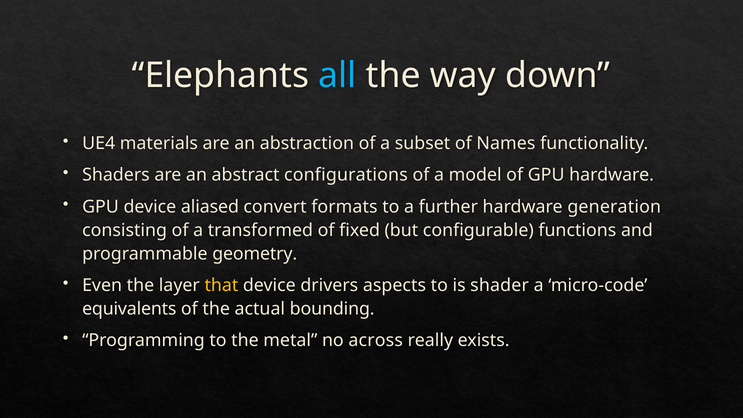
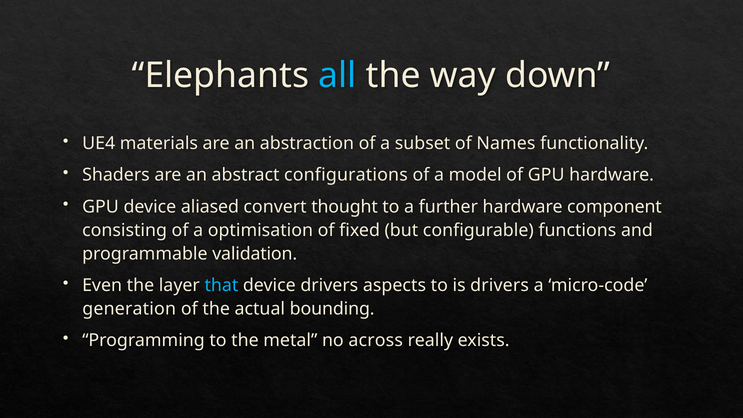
formats: formats -> thought (345, 207)
generation: generation -> component (614, 207)
transformed: transformed -> optimisation (260, 230)
geometry: geometry -> validation (255, 254)
that colour: yellow -> light blue (221, 285)
is shader: shader -> drivers (500, 285)
equivalents: equivalents -> generation (129, 309)
